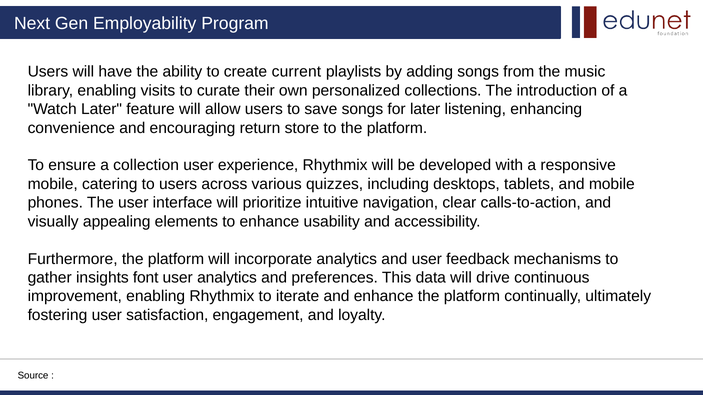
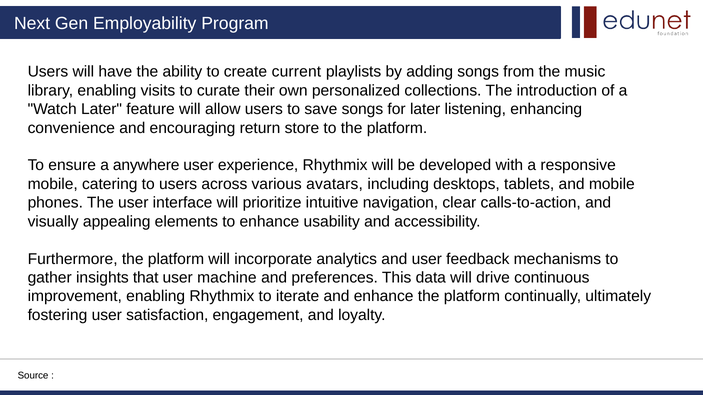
collection: collection -> anywhere (146, 165)
quizzes: quizzes -> avatars (335, 184)
font: font -> that (146, 278)
user analytics: analytics -> machine (227, 278)
